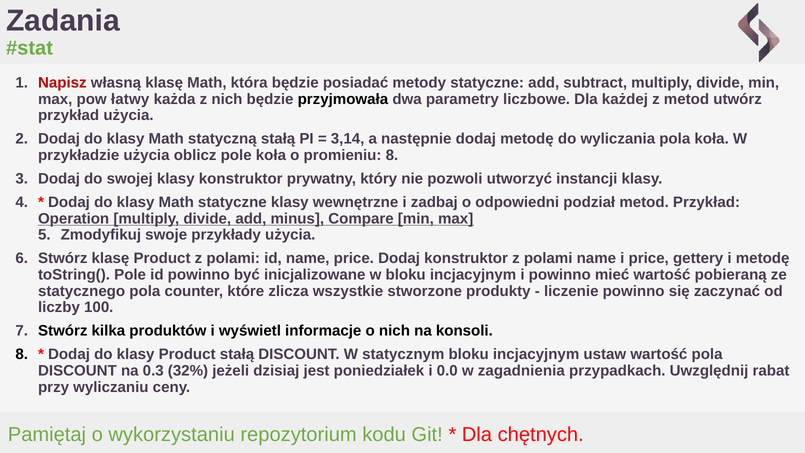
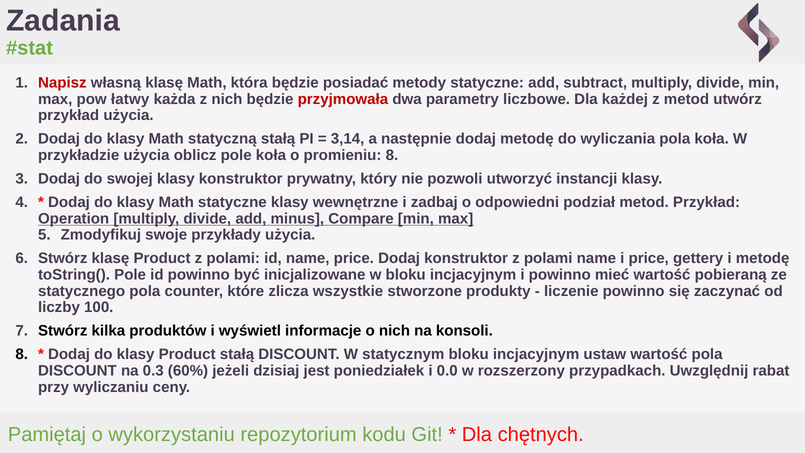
przyjmowała colour: black -> red (343, 99)
32%: 32% -> 60% (188, 371)
zagadnienia: zagadnienia -> rozszerzony (521, 371)
